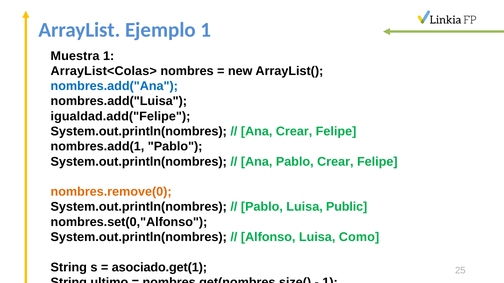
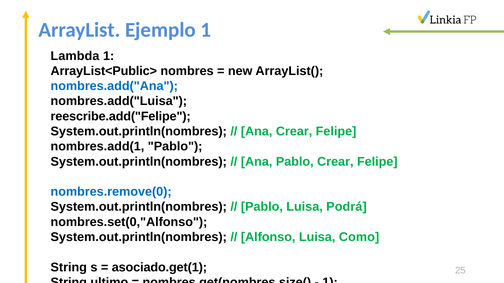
Muestra: Muestra -> Lambda (75, 56)
ArrayList<Colas>: ArrayList<Colas> -> ArrayList<Public> (104, 71)
igualdad.add("Felipe: igualdad.add("Felipe -> reescribe.add("Felipe (121, 116)
nombres.remove(0 colour: orange -> blue (111, 192)
Public: Public -> Podrá (346, 207)
